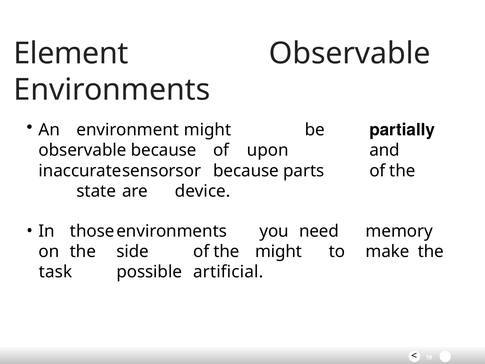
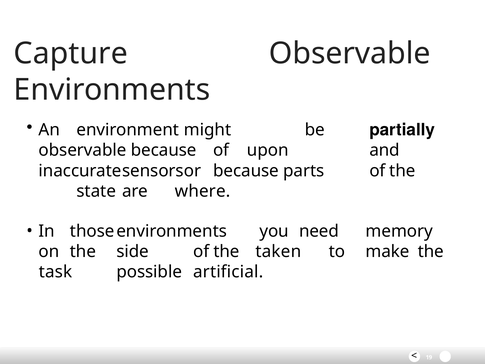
Element: Element -> Capture (71, 53)
device: device -> where (203, 191)
the might: might -> taken (278, 251)
